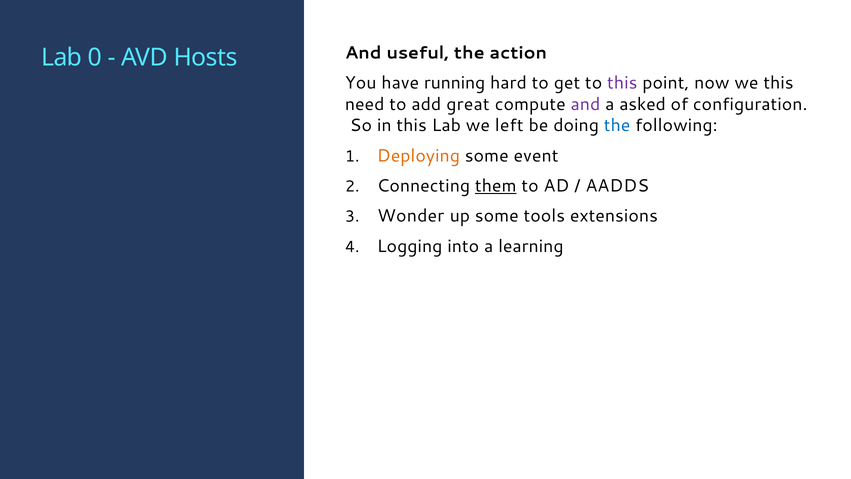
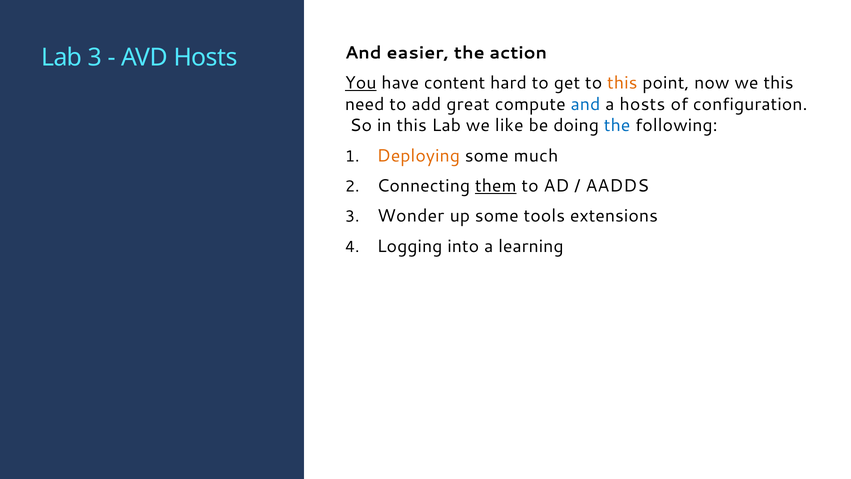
Lab 0: 0 -> 3 (95, 58)
useful: useful -> easier (418, 53)
You underline: none -> present (361, 83)
running: running -> content (455, 83)
this colour: purple -> orange (622, 83)
and colour: purple -> blue (585, 104)
a asked: asked -> hosts (642, 104)
left: left -> like (509, 125)
event: event -> much (536, 156)
